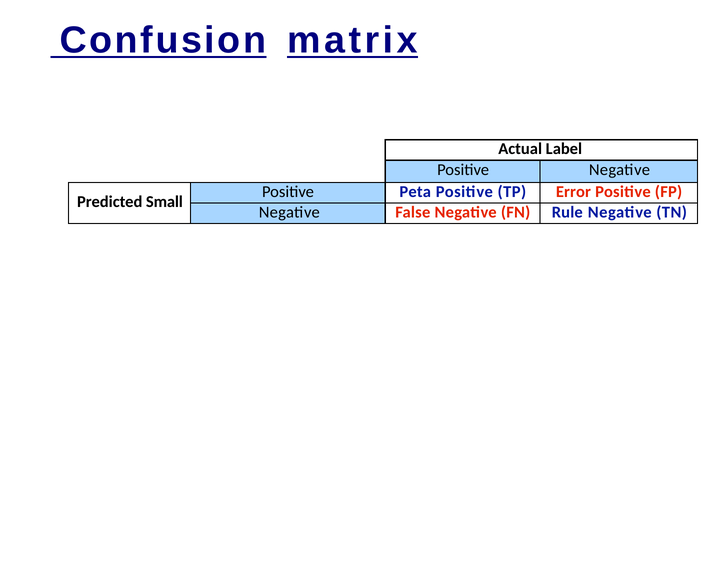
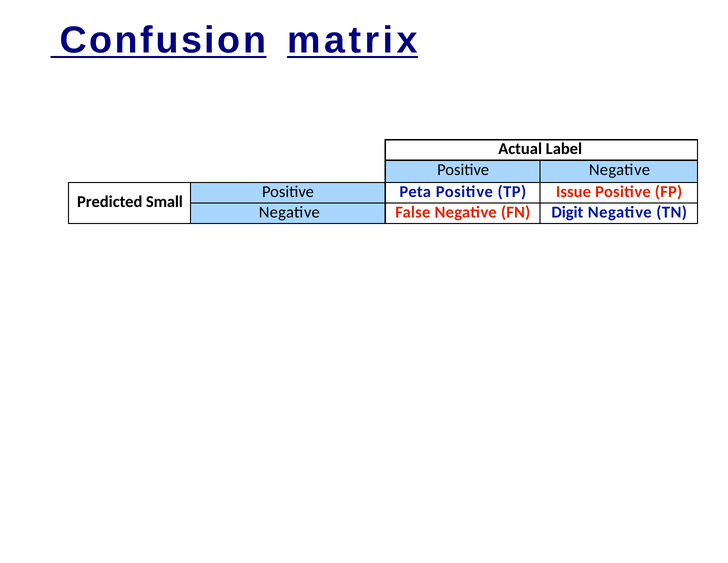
Error: Error -> Issue (573, 192)
Rule: Rule -> Digit (567, 212)
